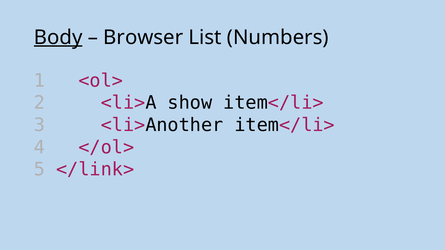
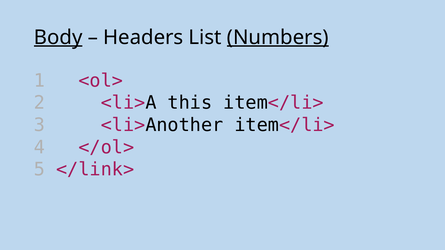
Browser: Browser -> Headers (143, 37)
Numbers underline: none -> present (278, 37)
show: show -> this (190, 103)
